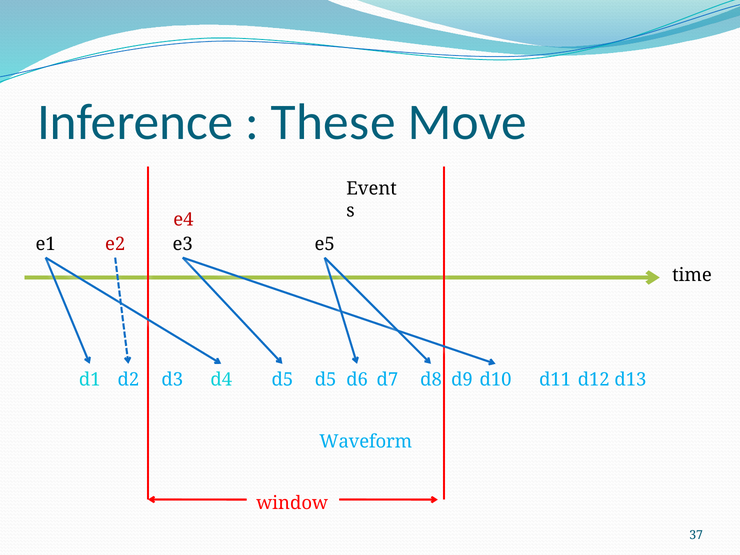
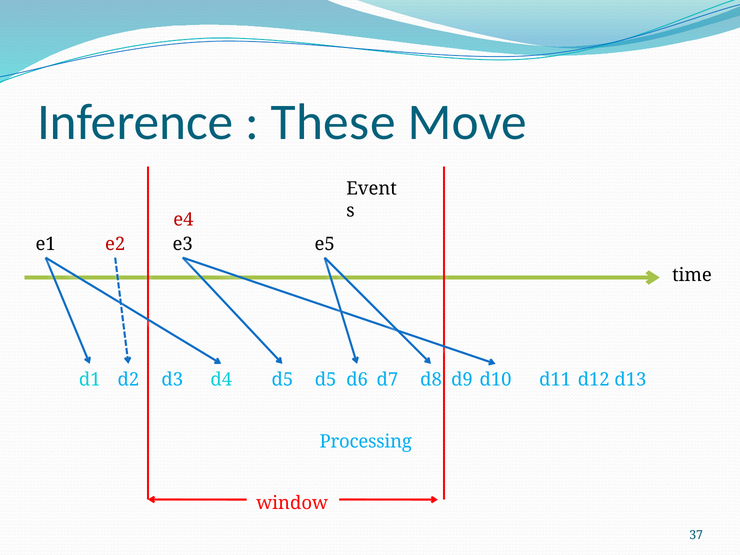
Waveform: Waveform -> Processing (366, 442)
